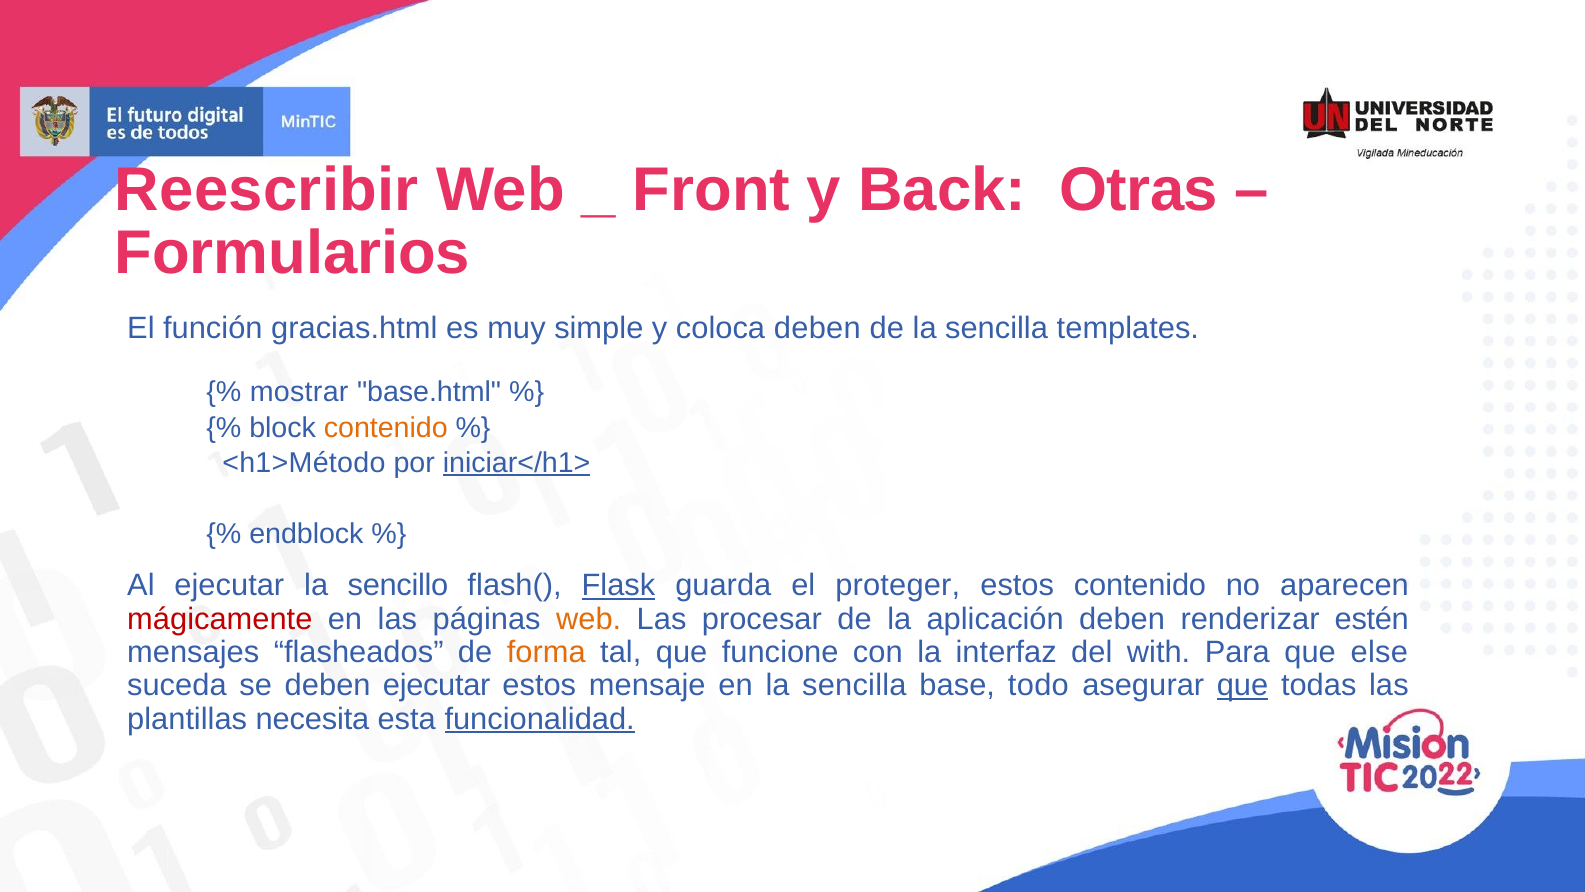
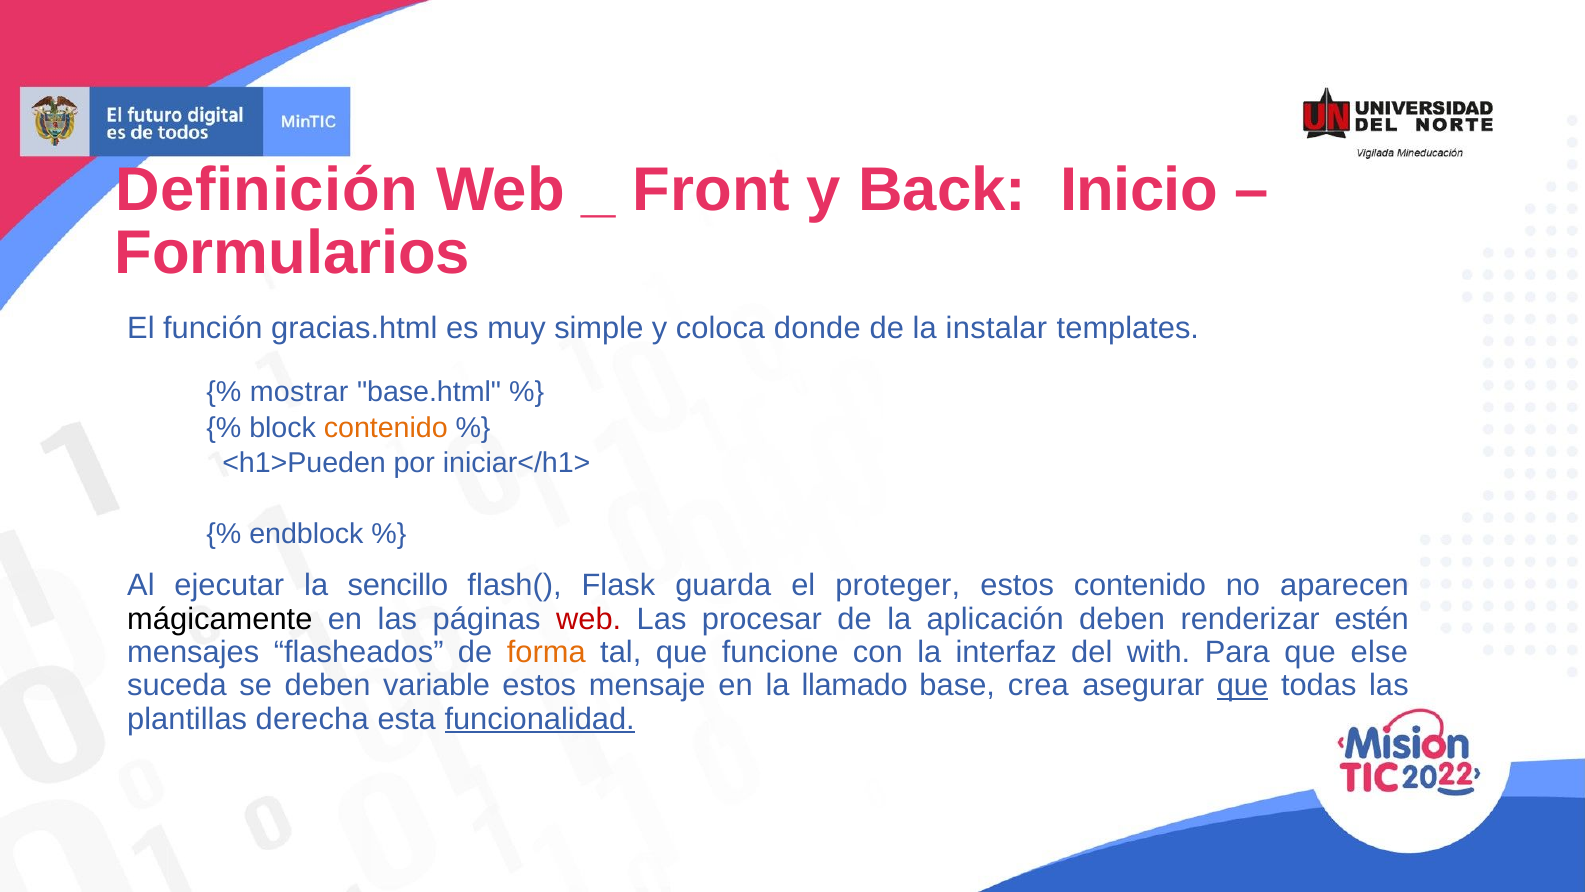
Reescribir: Reescribir -> Definición (267, 190)
Otras: Otras -> Inicio (1139, 190)
coloca deben: deben -> donde (817, 328)
de la sencilla: sencilla -> instalar (996, 328)
<h1>Método: <h1>Método -> <h1>Pueden (304, 463)
iniciar</h1> underline: present -> none (517, 463)
Flask underline: present -> none (618, 585)
mágicamente colour: red -> black (220, 619)
web colour: orange -> red (589, 619)
deben ejecutar: ejecutar -> variable (437, 685)
en la sencilla: sencilla -> llamado (855, 685)
todo: todo -> crea (1038, 685)
necesita: necesita -> derecha (312, 719)
